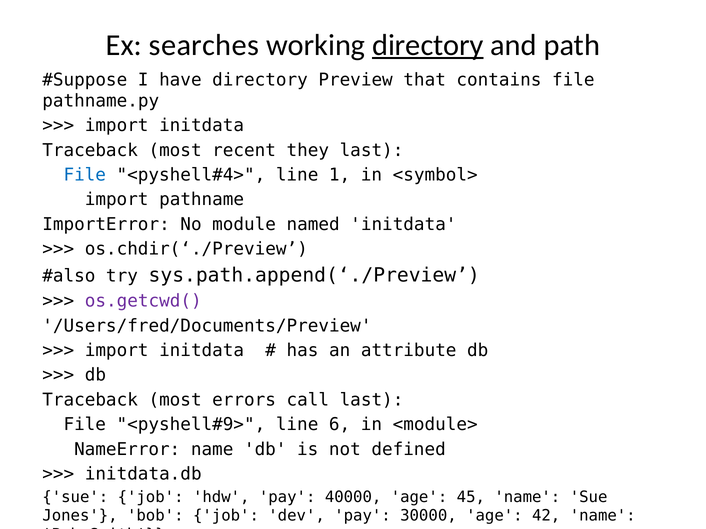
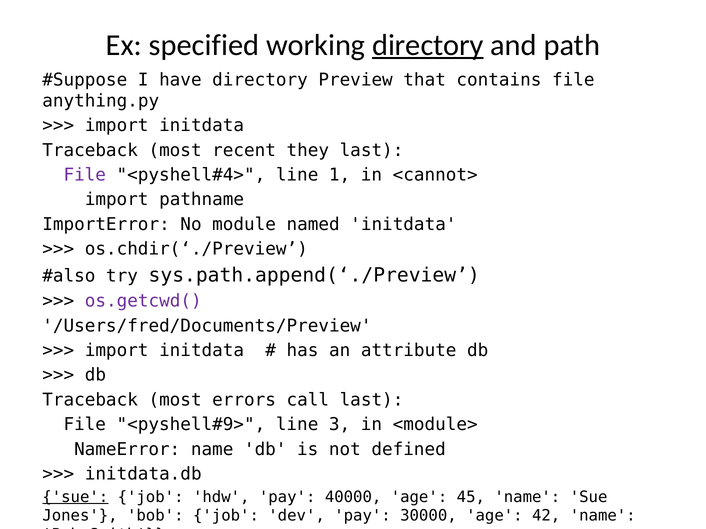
searches: searches -> specified (204, 45)
pathname.py: pathname.py -> anything.py (101, 101)
File colour: blue -> purple (85, 175)
<symbol>: <symbol> -> <cannot> (435, 175)
6: 6 -> 3 (340, 425)
sue underline: none -> present (75, 497)
